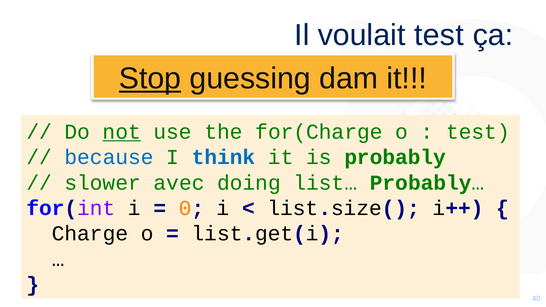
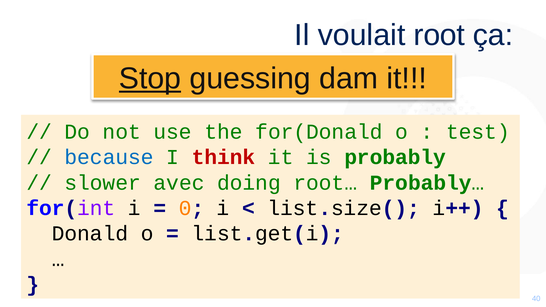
voulait test: test -> root (439, 35)
not underline: present -> none (122, 132)
for(Charge: for(Charge -> for(Donald (319, 132)
think colour: blue -> red (224, 157)
list…: list… -> root… (325, 183)
Charge: Charge -> Donald (90, 234)
